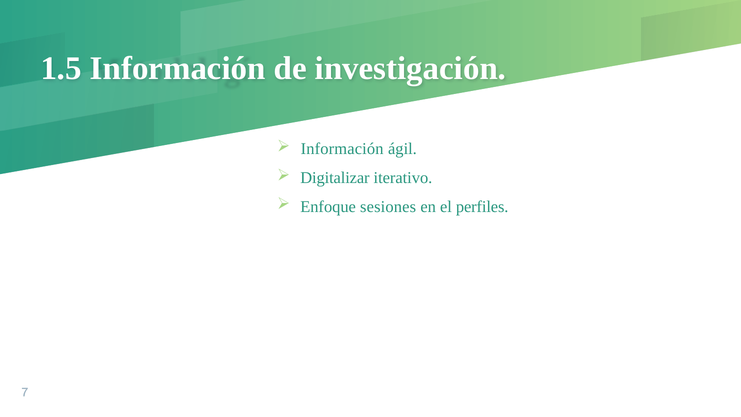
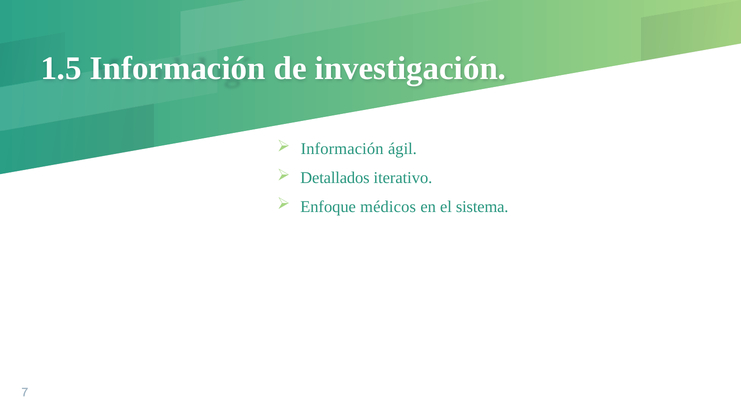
Digitalizar: Digitalizar -> Detallados (335, 178)
sesiones: sesiones -> médicos (388, 207)
perfiles: perfiles -> sistema (482, 207)
